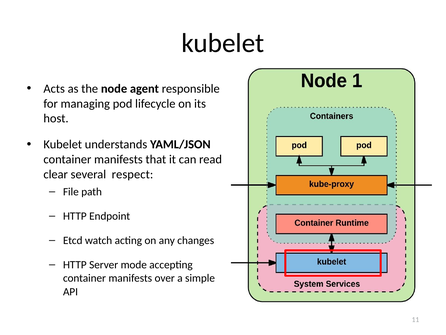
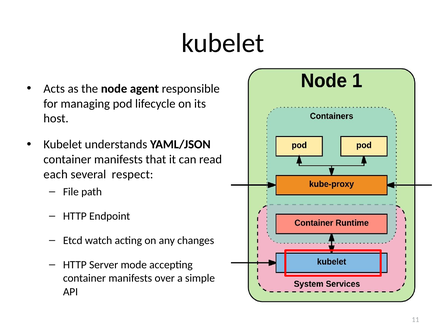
clear: clear -> each (56, 174)
